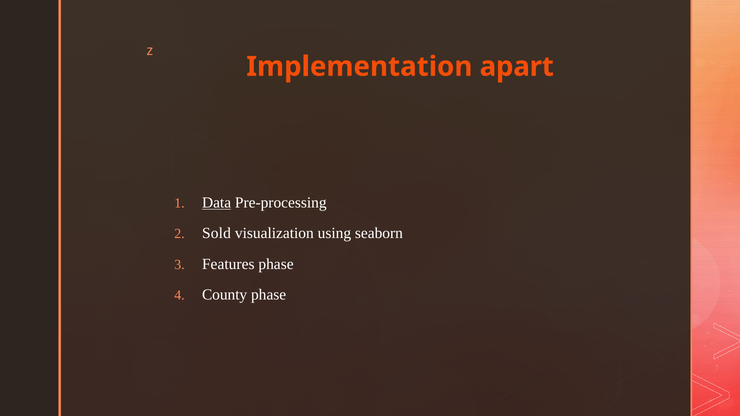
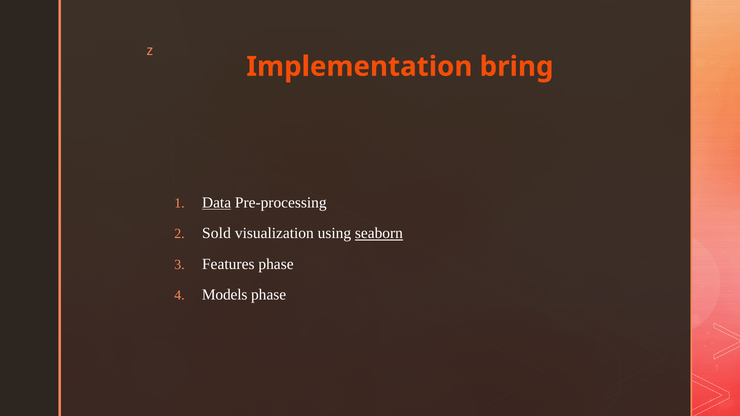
apart: apart -> bring (517, 67)
seaborn underline: none -> present (379, 233)
County: County -> Models (225, 295)
